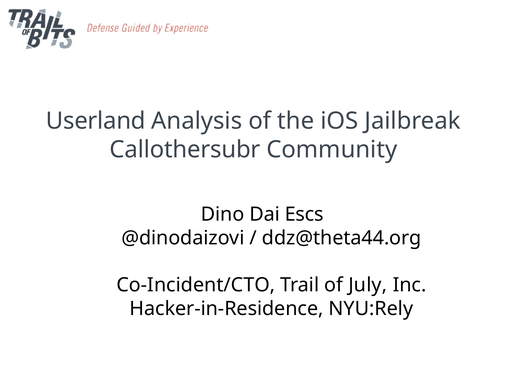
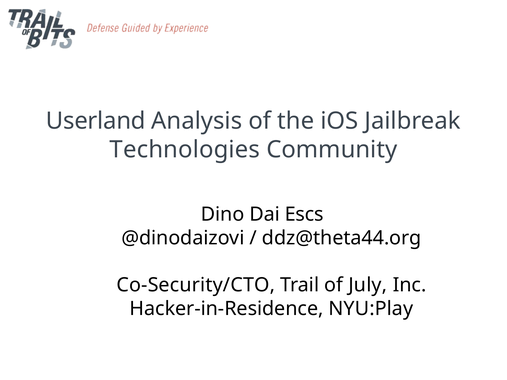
Callothersubr: Callothersubr -> Technologies (185, 150)
Co-Incident/CTO: Co-Incident/CTO -> Co-Security/CTO (196, 285)
NYU:Rely: NYU:Rely -> NYU:Play (371, 309)
